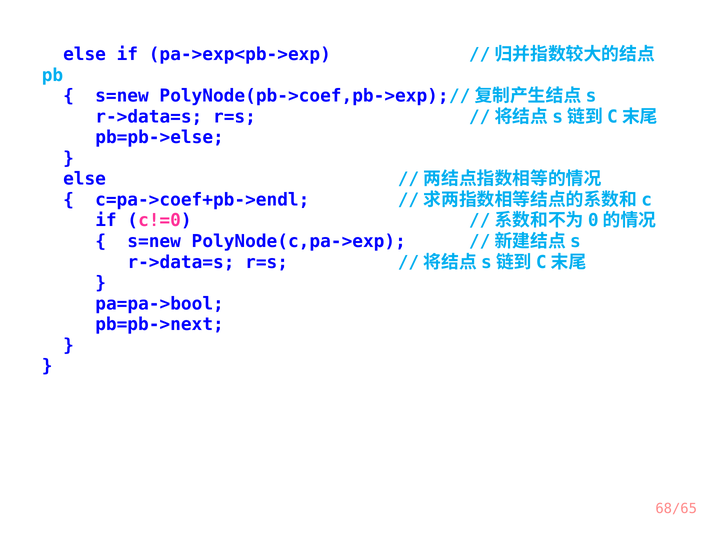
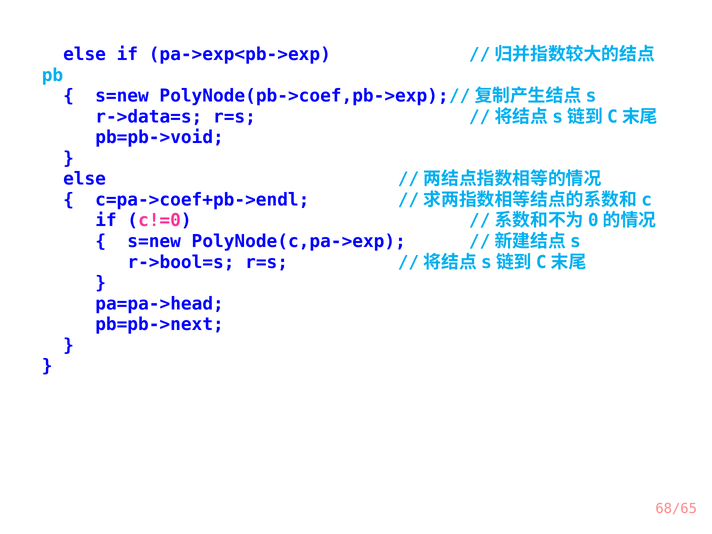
pb=pb->else: pb=pb->else -> pb=pb->void (160, 138)
r->data=s: r->data=s -> r->bool=s (181, 262)
pa=pa->bool: pa=pa->bool -> pa=pa->head (160, 304)
